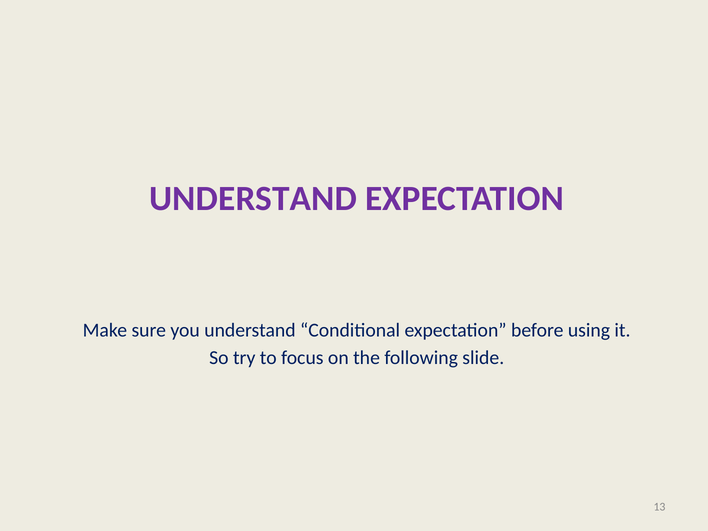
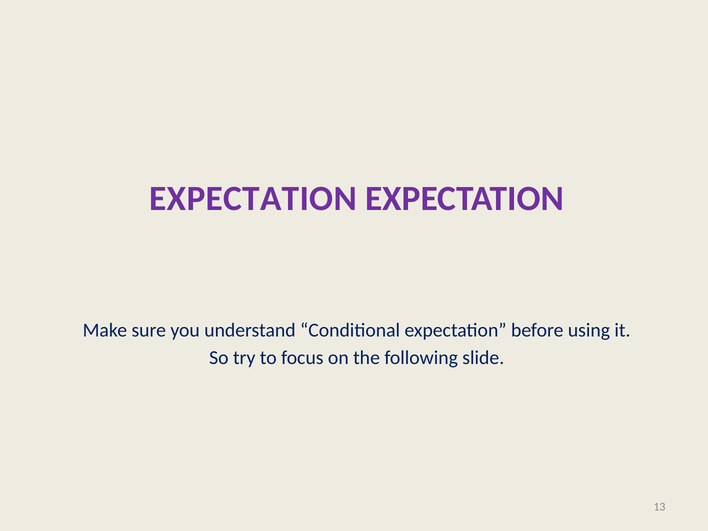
UNDERSTAND: UNDERSTAND -> EXPECTATION (253, 198)
